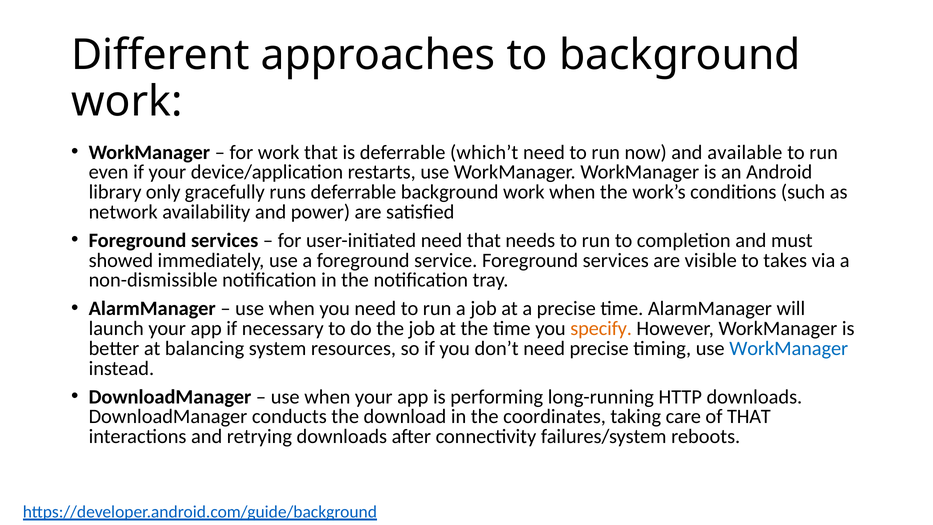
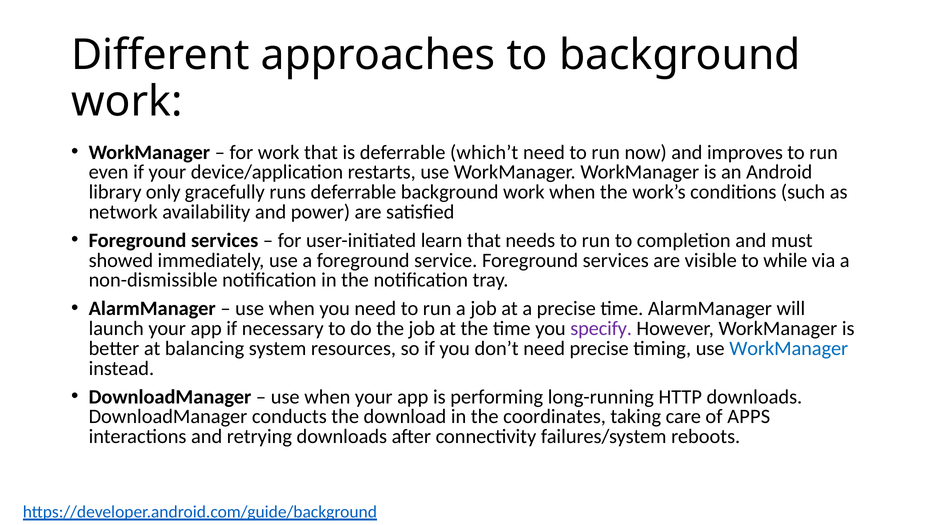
available: available -> improves (745, 152)
user-initiated need: need -> learn (442, 240)
takes: takes -> while (785, 260)
specify colour: orange -> purple (601, 328)
of THAT: THAT -> APPS (749, 417)
